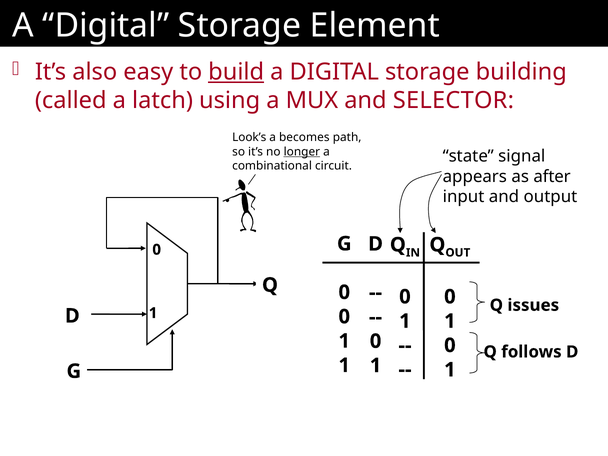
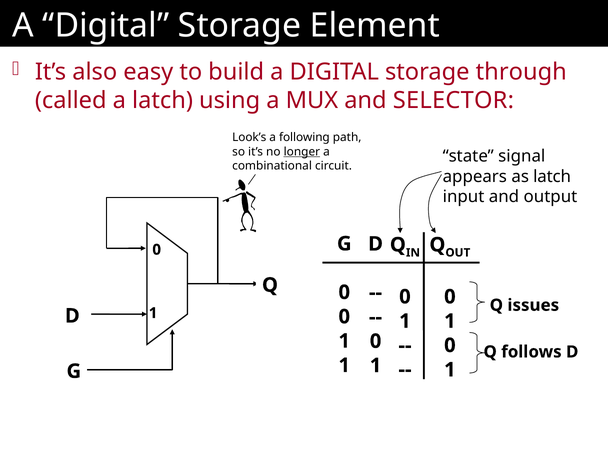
build underline: present -> none (236, 72)
building: building -> through (521, 72)
becomes: becomes -> following (304, 138)
as after: after -> latch (552, 176)
